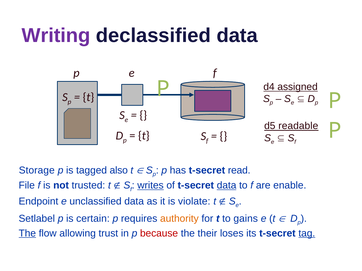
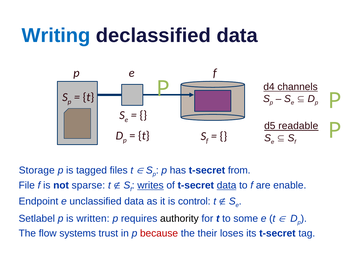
Writing colour: purple -> blue (56, 36)
assigned: assigned -> channels (298, 87)
also: also -> files (119, 171)
read: read -> from (239, 171)
trusted: trusted -> sparse (88, 186)
violate: violate -> control (194, 202)
certain: certain -> written (93, 219)
authority colour: orange -> black (179, 219)
gains: gains -> some (246, 219)
The underline: present -> none (27, 234)
allowing: allowing -> systems (78, 234)
tag underline: present -> none (307, 234)
